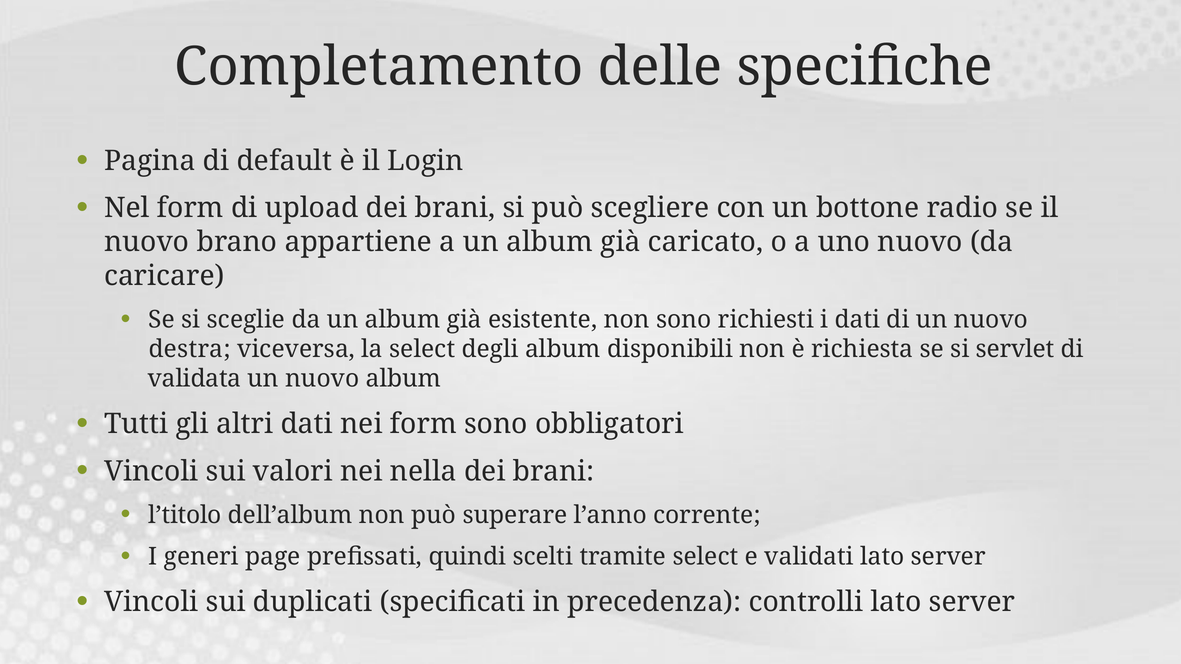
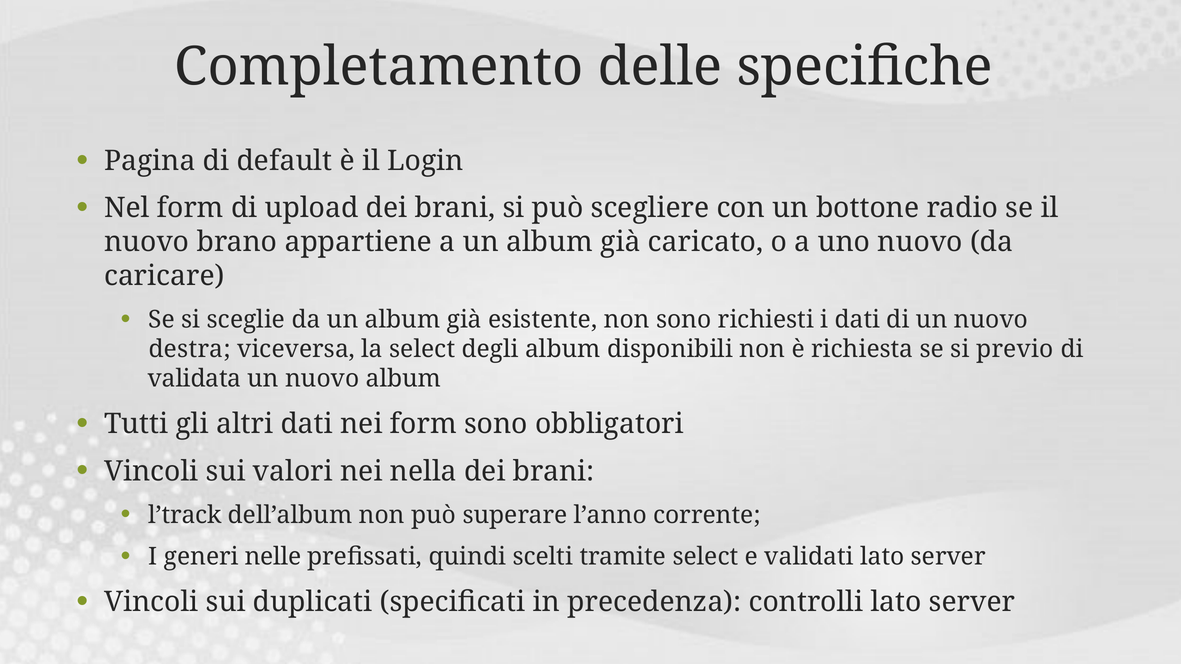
servlet: servlet -> previo (1015, 349)
l’titolo: l’titolo -> l’track (185, 515)
page: page -> nelle (273, 557)
